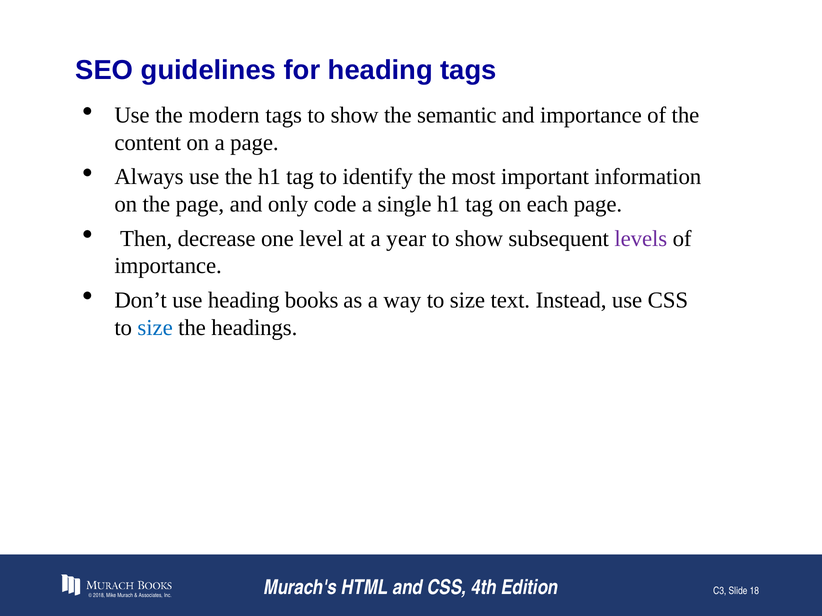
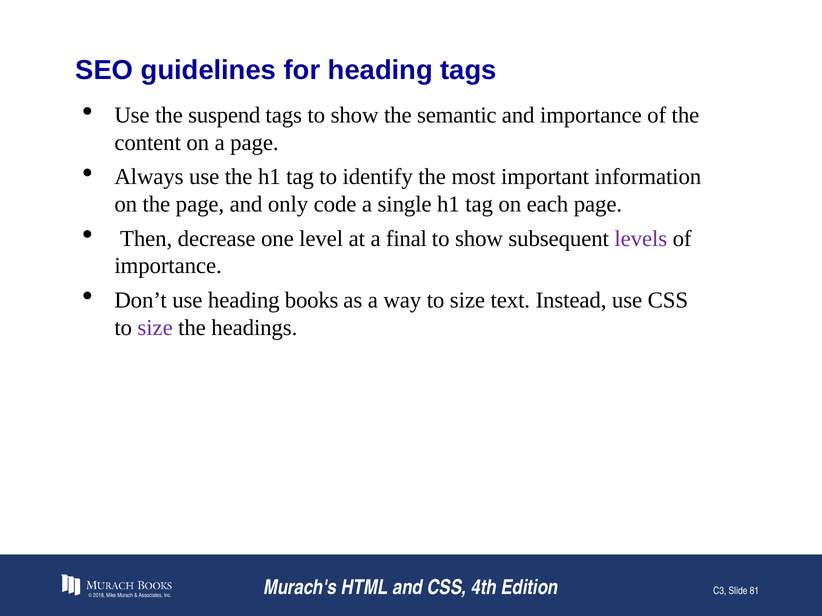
modern: modern -> suspend (224, 115)
year: year -> final (406, 239)
size colour: blue -> purple (155, 328)
18: 18 -> 81 (754, 591)
